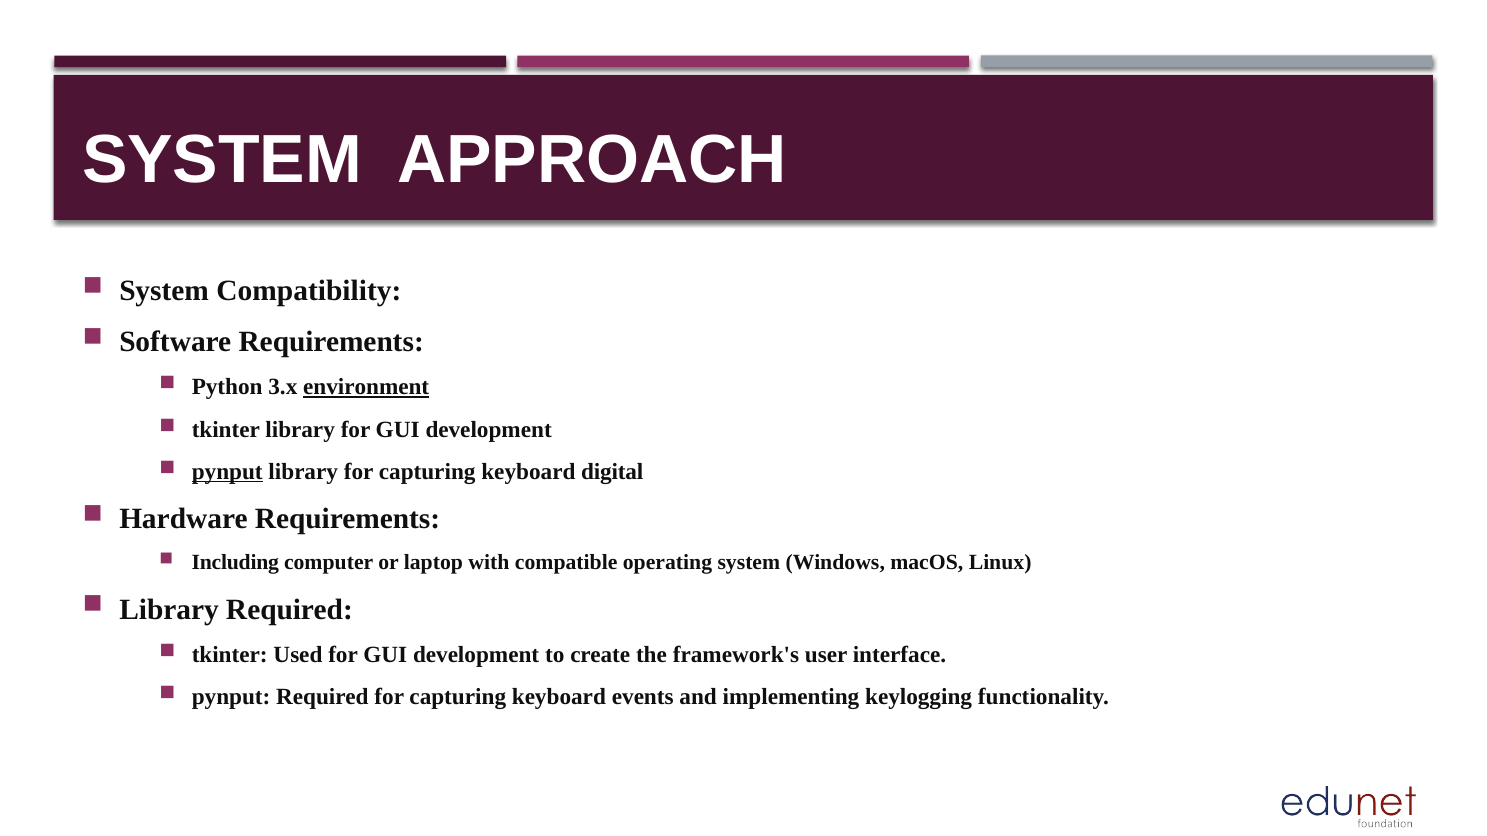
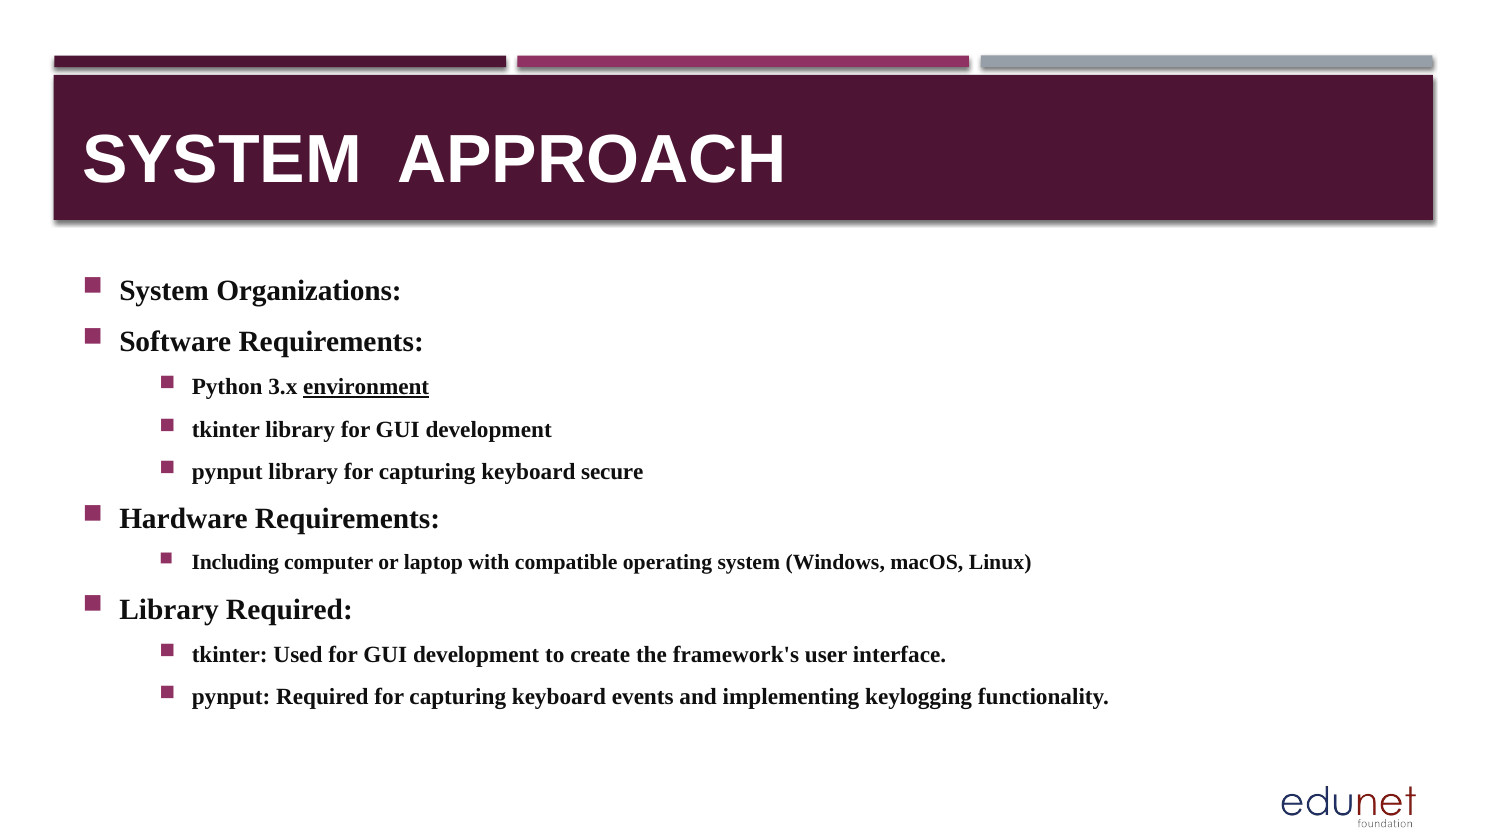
Compatibility: Compatibility -> Organizations (309, 291)
pynput underline: present -> none (227, 472)
digital: digital -> secure (612, 472)
